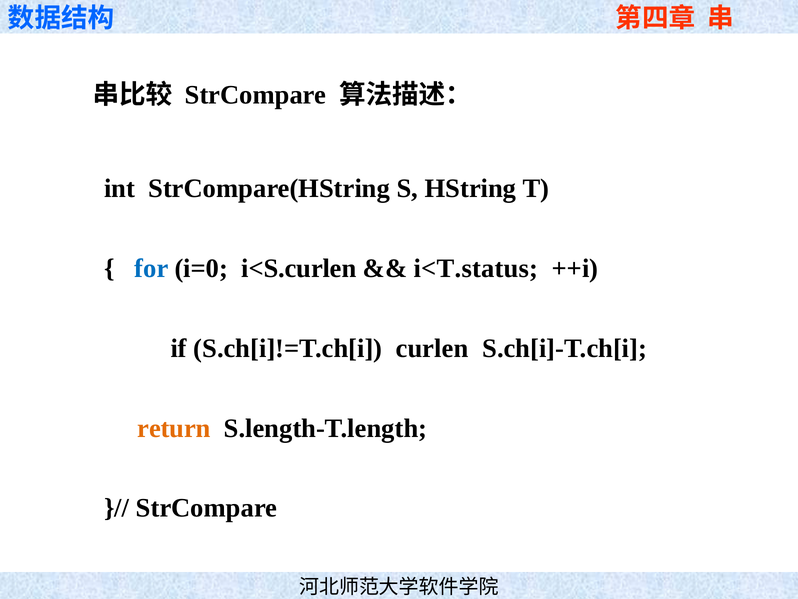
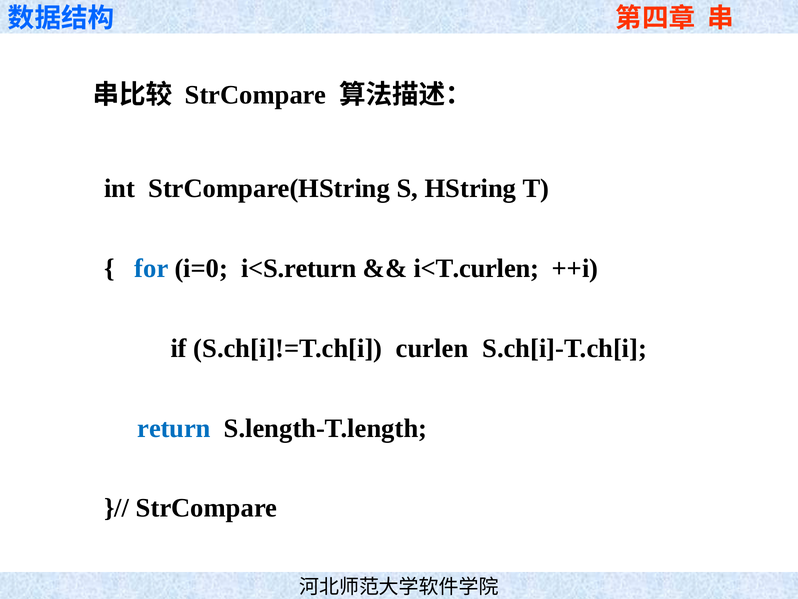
i<S.curlen: i<S.curlen -> i<S.return (299, 268)
i<T.status: i<T.status -> i<T.curlen (476, 268)
return colour: orange -> blue (174, 428)
